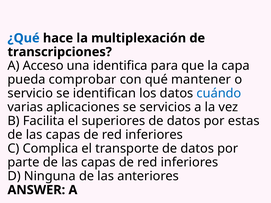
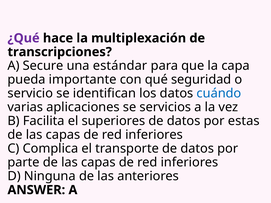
¿Qué colour: blue -> purple (24, 38)
Acceso: Acceso -> Secure (43, 66)
identifica: identifica -> estándar (120, 66)
comprobar: comprobar -> importante (83, 80)
mantener: mantener -> seguridad (201, 80)
